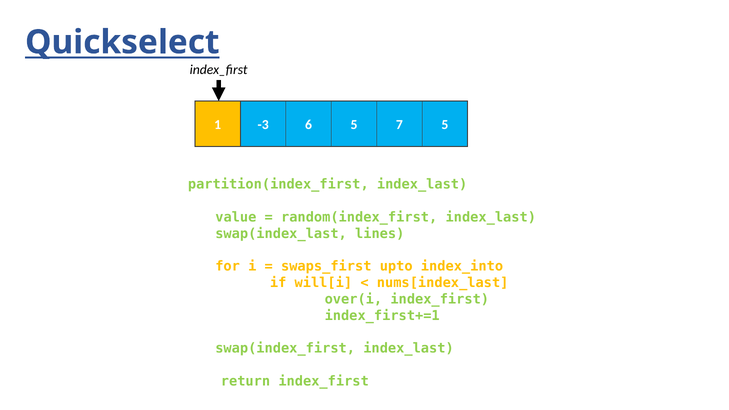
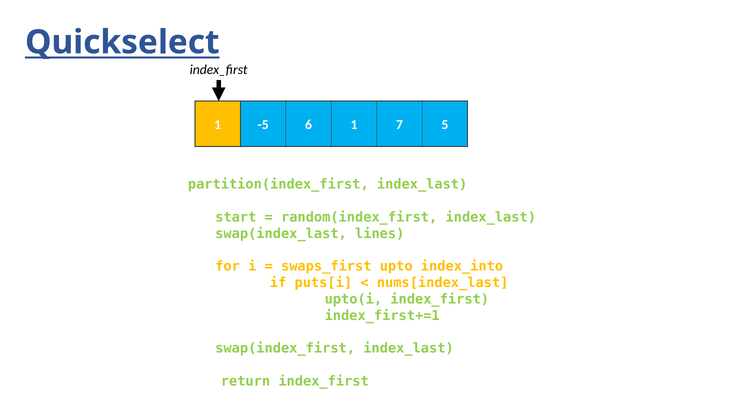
-3: -3 -> -5 (263, 125)
6 5: 5 -> 1 (354, 125)
value: value -> start (236, 217)
will[i: will[i -> puts[i (323, 283)
over(i: over(i -> upto(i (353, 299)
